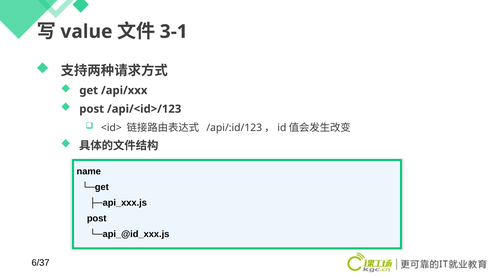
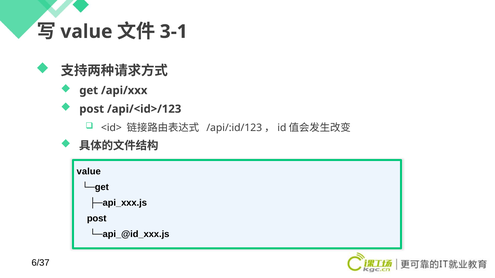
name: name -> value (89, 172)
